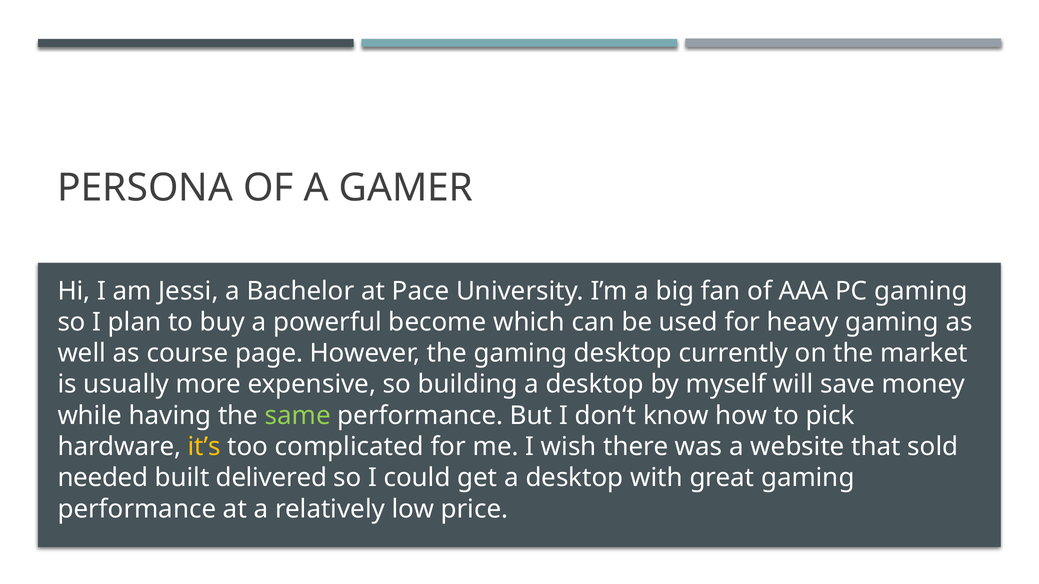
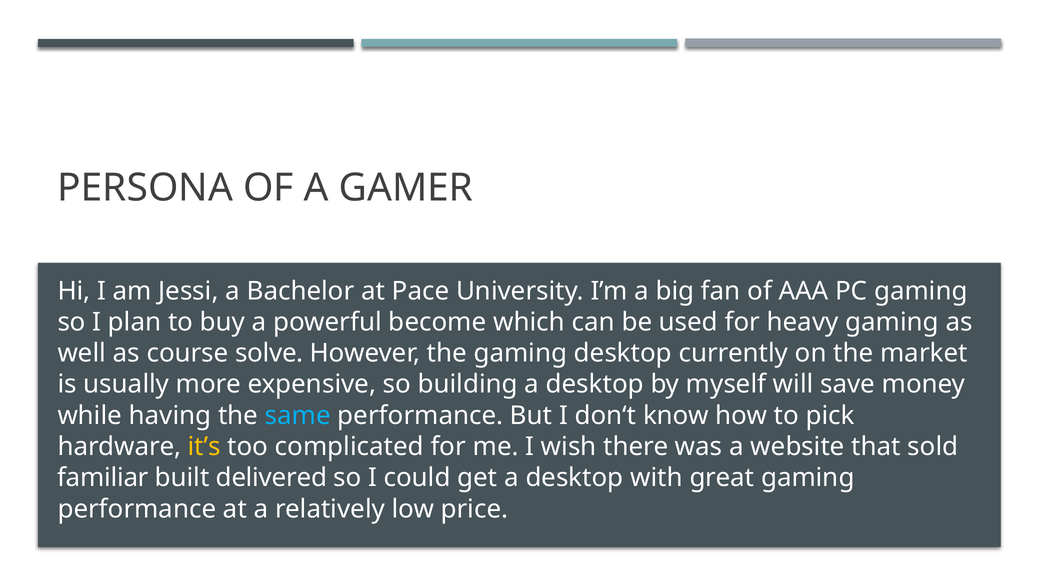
page: page -> solve (269, 353)
same colour: light green -> light blue (298, 416)
needed: needed -> familiar (103, 478)
